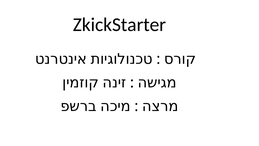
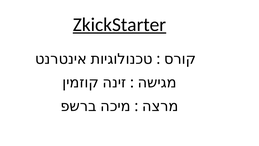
ZkickStarter underline: none -> present (119, 25)
